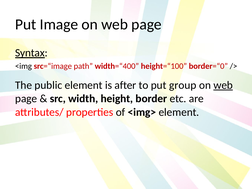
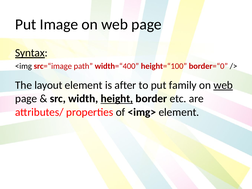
public: public -> layout (48, 85)
group: group -> family (183, 85)
height underline: none -> present (117, 99)
